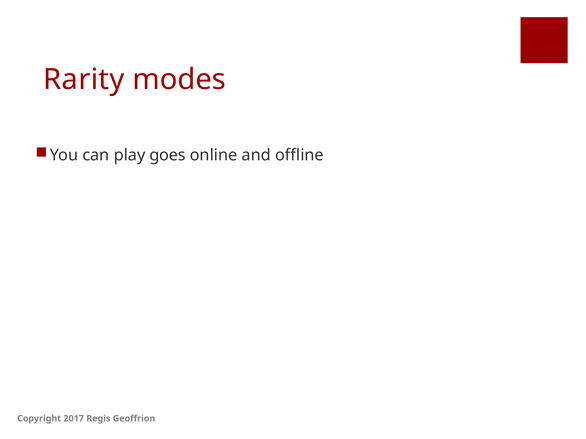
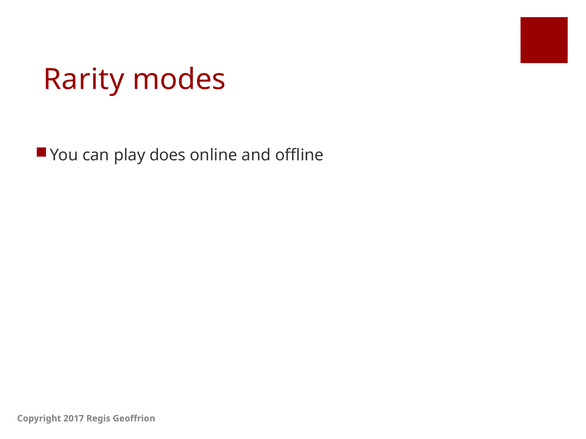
goes: goes -> does (168, 155)
